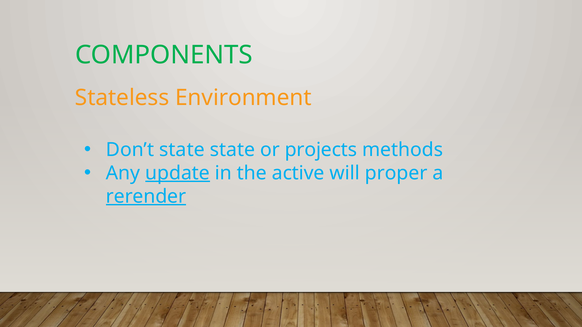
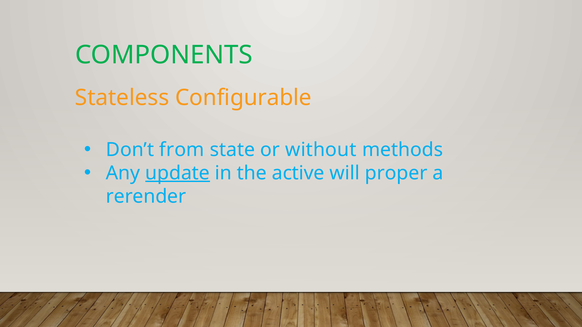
Environment: Environment -> Configurable (243, 98)
Don’t state: state -> from (182, 150)
projects: projects -> without (321, 150)
rerender underline: present -> none (146, 197)
